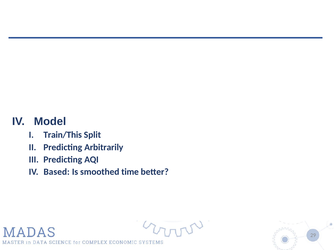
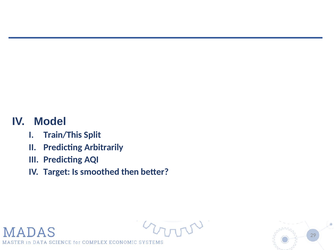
Based: Based -> Target (57, 172)
time: time -> then (130, 172)
